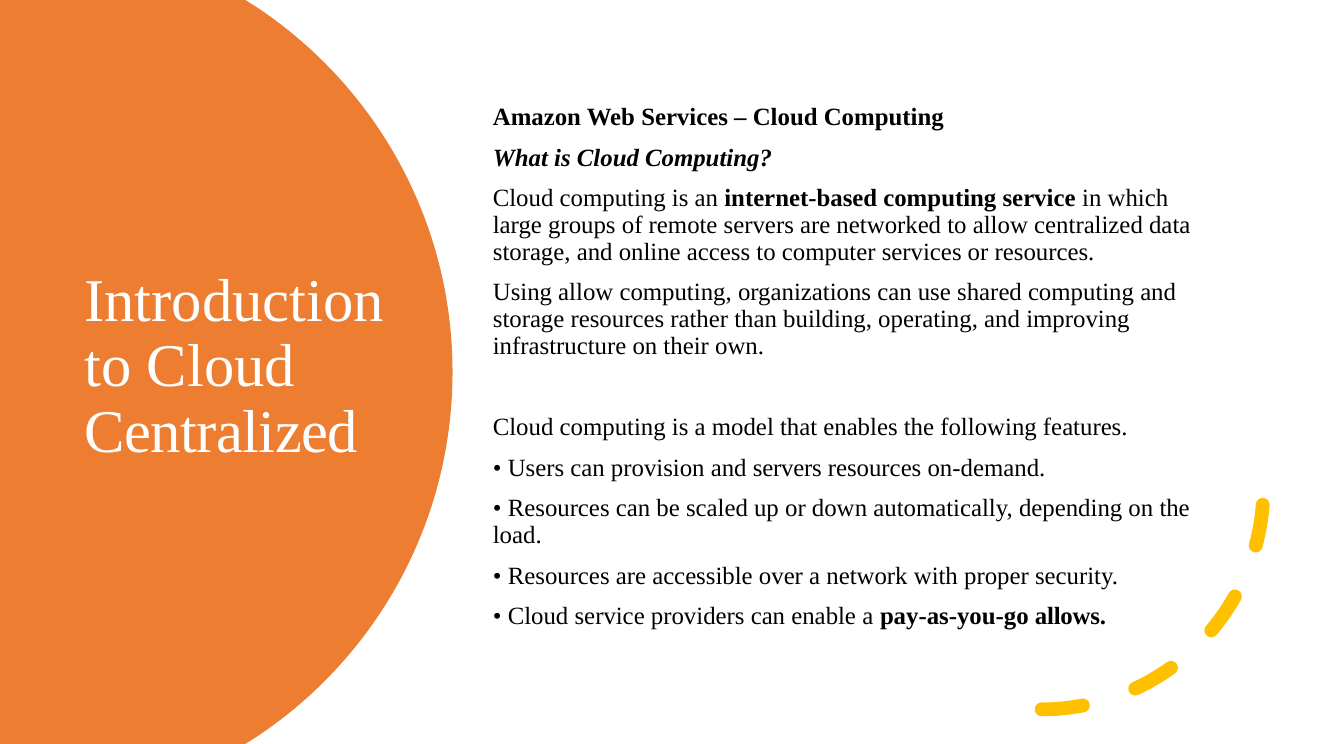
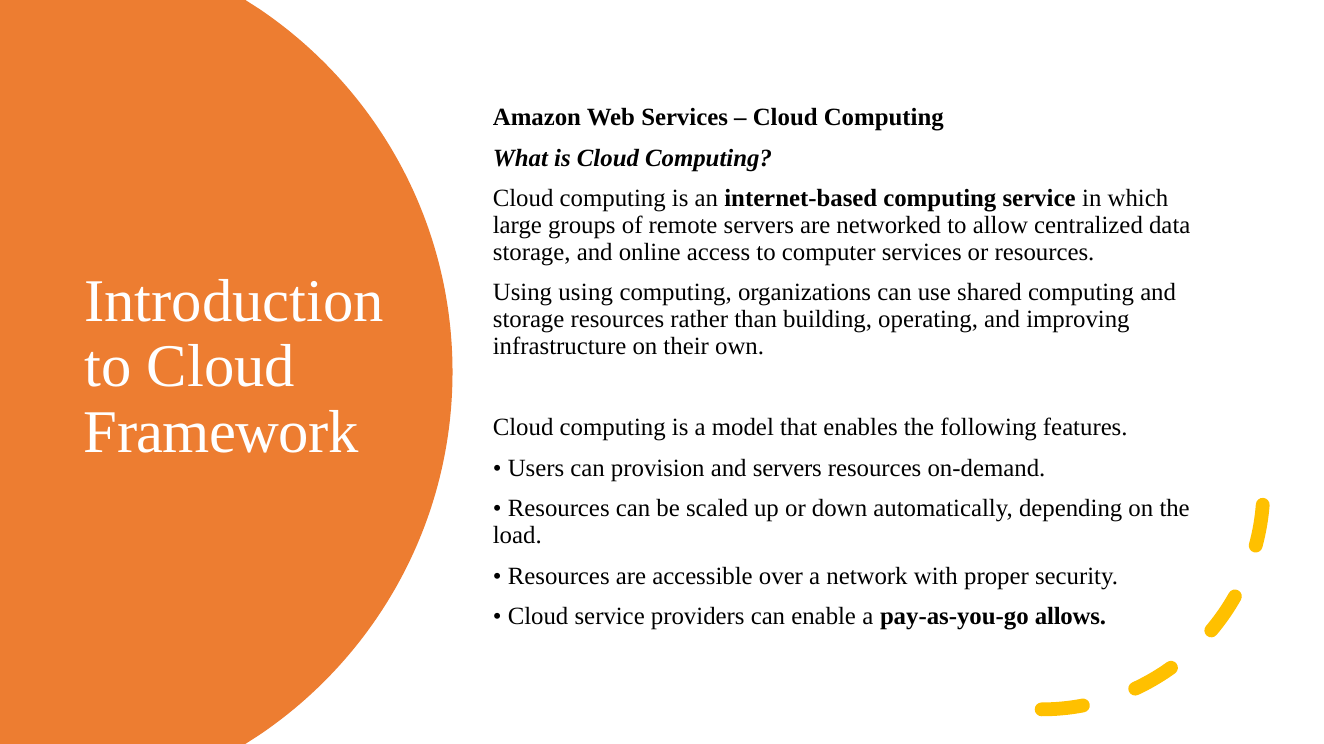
Using allow: allow -> using (586, 293)
Centralized: Centralized -> Framework (221, 433)
